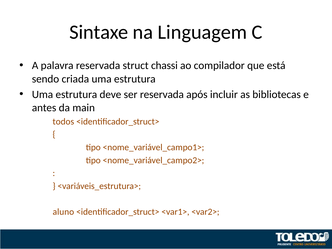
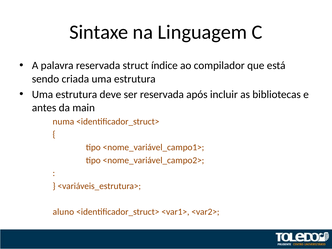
chassi: chassi -> índice (164, 66)
todos: todos -> numa (63, 122)
